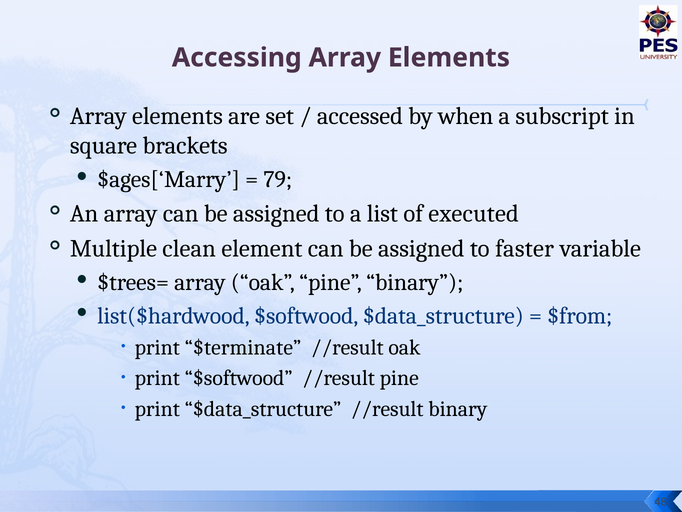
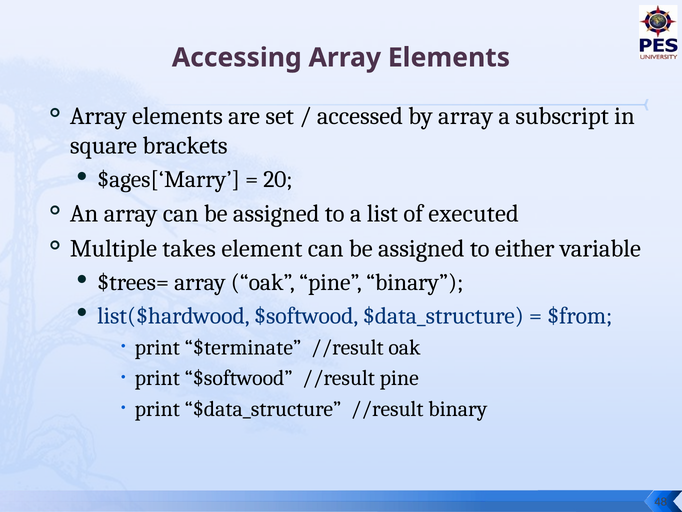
by when: when -> array (466, 116)
79: 79 -> 20 (278, 179)
clean: clean -> takes (189, 248)
faster: faster -> either (525, 248)
